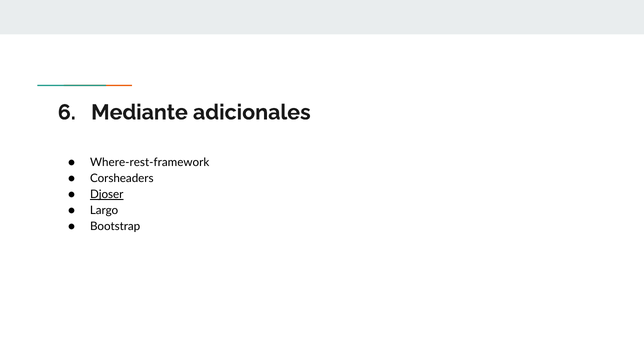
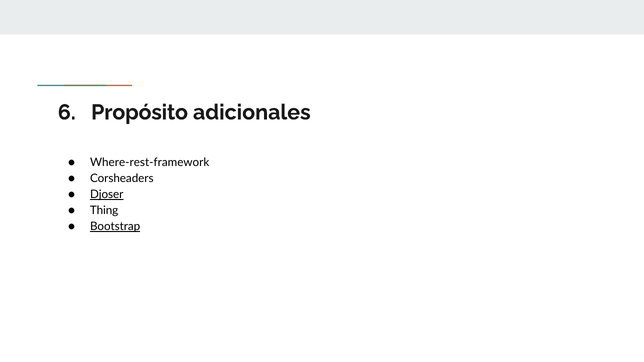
Mediante: Mediante -> Propósito (140, 112)
Largo: Largo -> Thing (104, 211)
Bootstrap underline: none -> present (115, 227)
